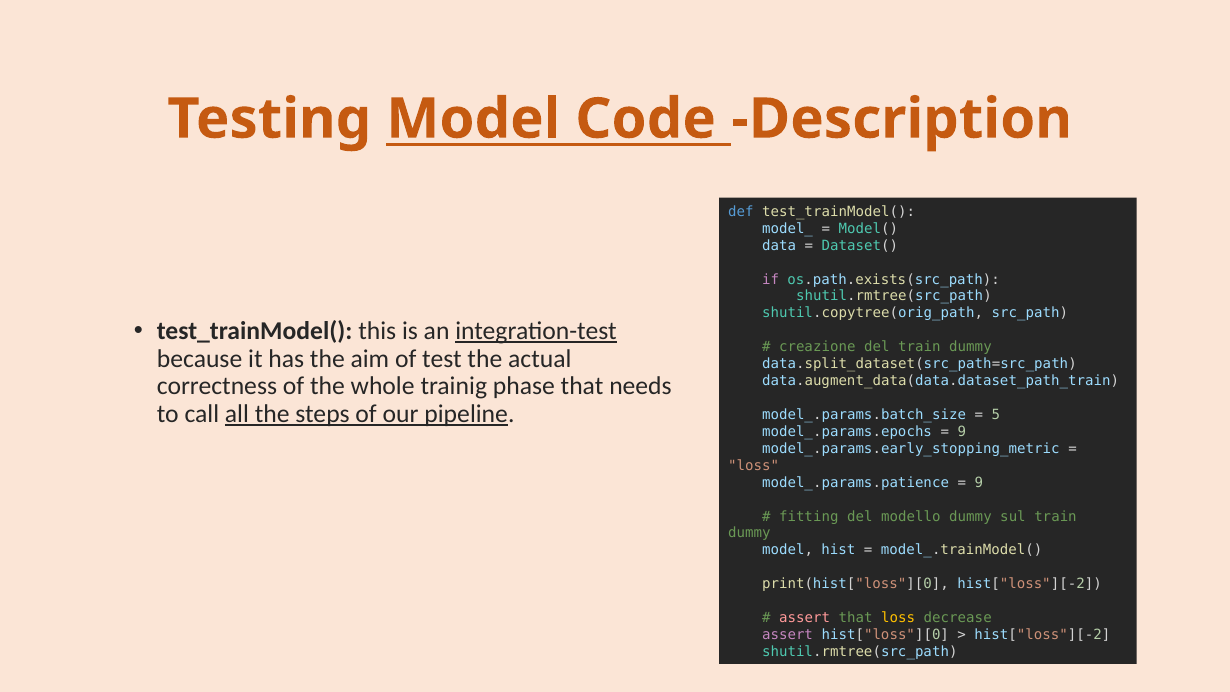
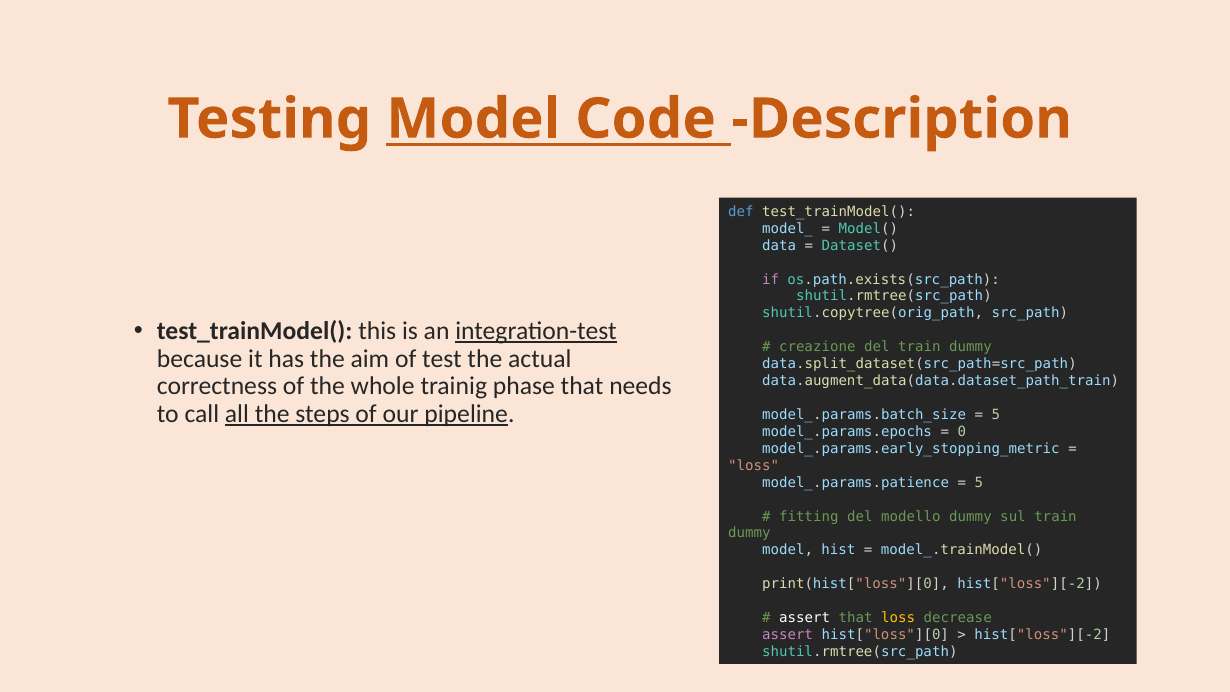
9: 9 -> 0 (962, 432)
9: 9 -> 5 (979, 482)
assert colour: pink -> white (805, 618)
